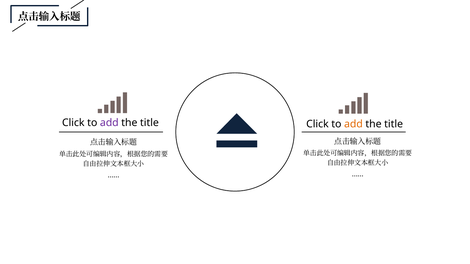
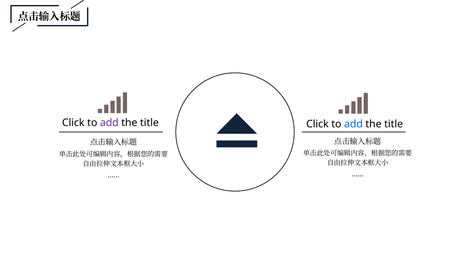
add colour: orange -> blue (353, 124)
